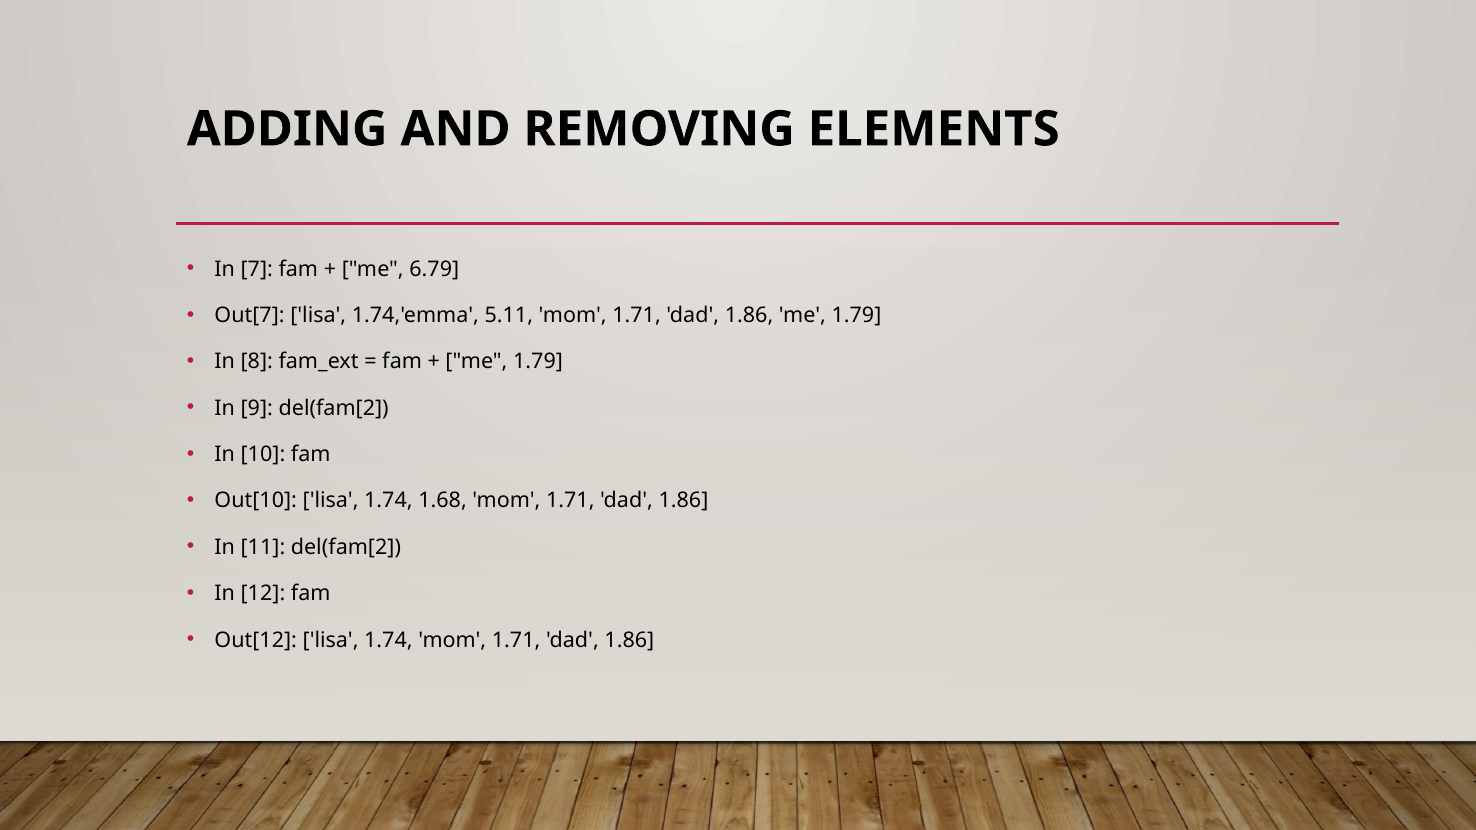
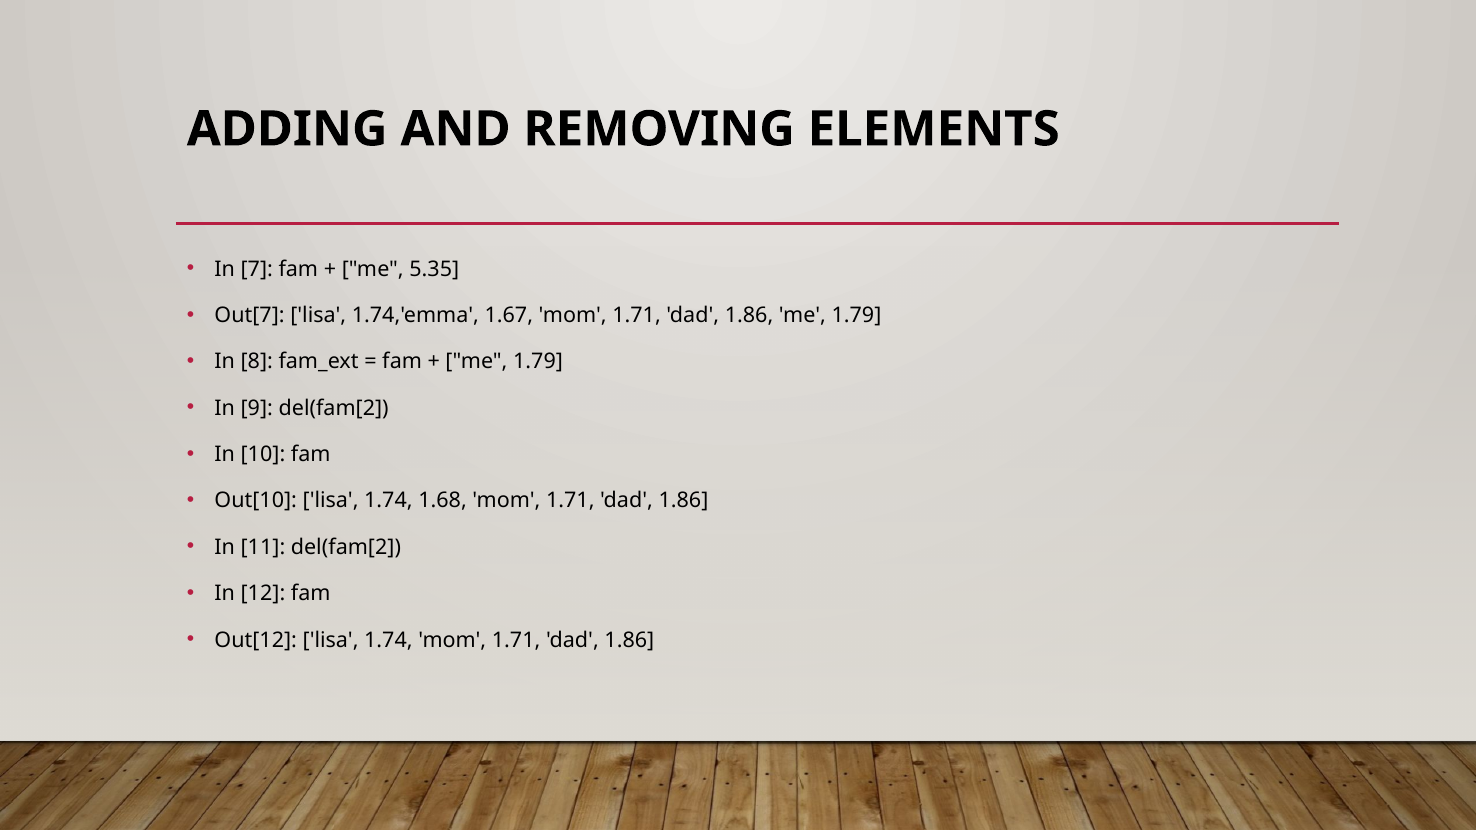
6.79: 6.79 -> 5.35 (434, 269)
5.11: 5.11 -> 1.67 (509, 315)
